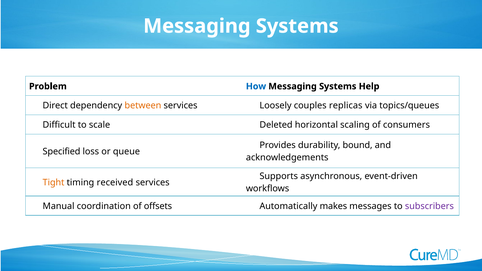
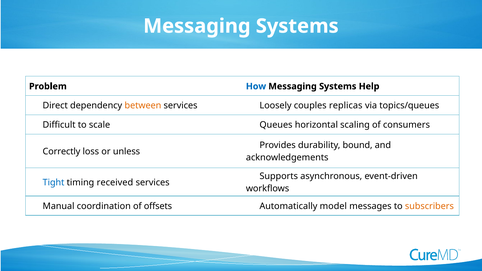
Deleted: Deleted -> Queues (276, 125)
Specified: Specified -> Correctly (61, 152)
queue: queue -> unless (127, 152)
Tight colour: orange -> blue (54, 183)
makes: makes -> model (333, 206)
subscribers colour: purple -> orange (429, 206)
